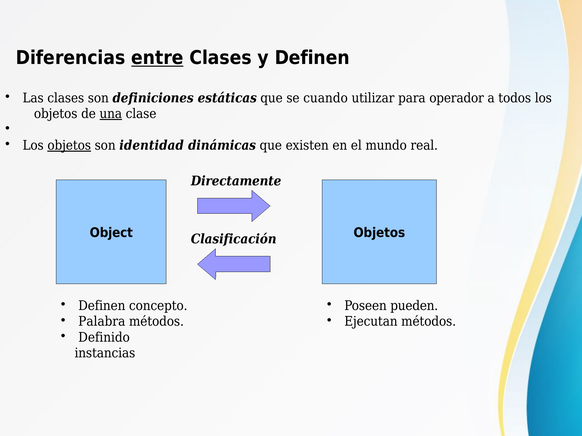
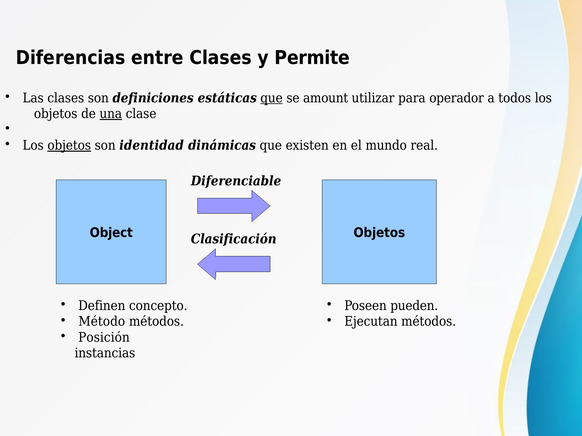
entre underline: present -> none (157, 58)
y Definen: Definen -> Permite (312, 58)
que underline: none -> present (272, 98)
cuando: cuando -> amount (326, 98)
Directamente: Directamente -> Diferenciable (236, 181)
Palabra: Palabra -> Método (102, 322)
Definido: Definido -> Posición (104, 338)
